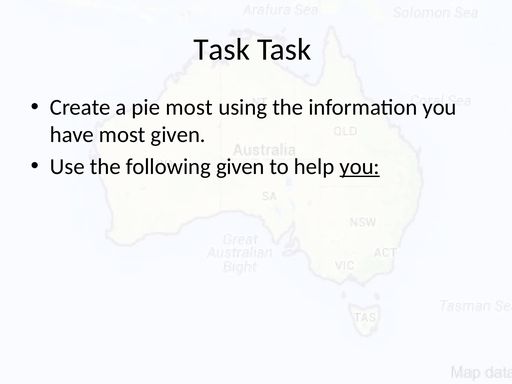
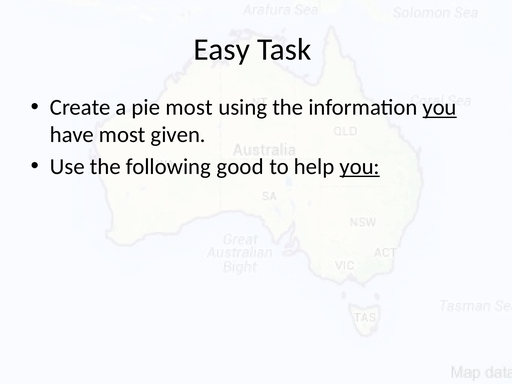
Task: Task -> Easy (222, 50)
you underline: none -> present (440, 107)
following given: given -> good (240, 167)
